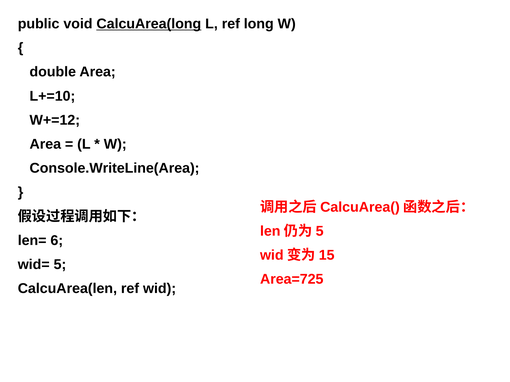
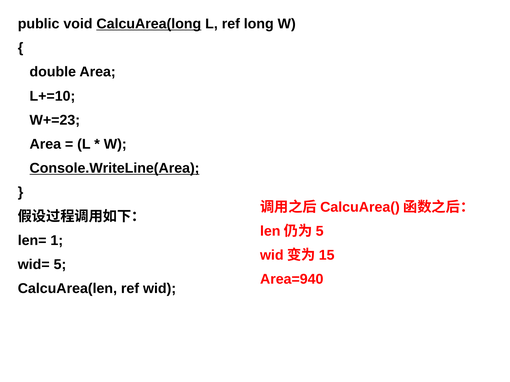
W+=12: W+=12 -> W+=23 (55, 120)
Console.WriteLine(Area underline: none -> present (115, 168)
6: 6 -> 1 (57, 241)
Area=725: Area=725 -> Area=940 (292, 280)
